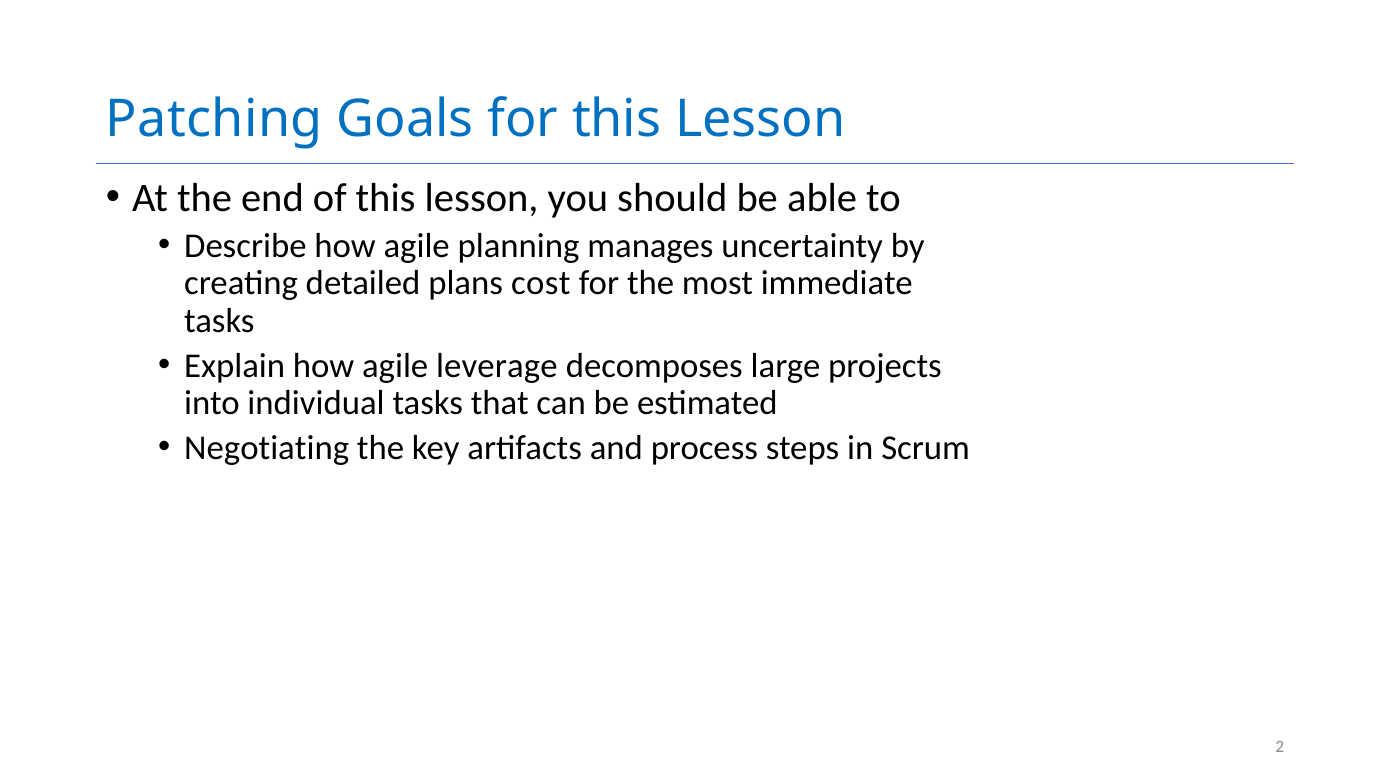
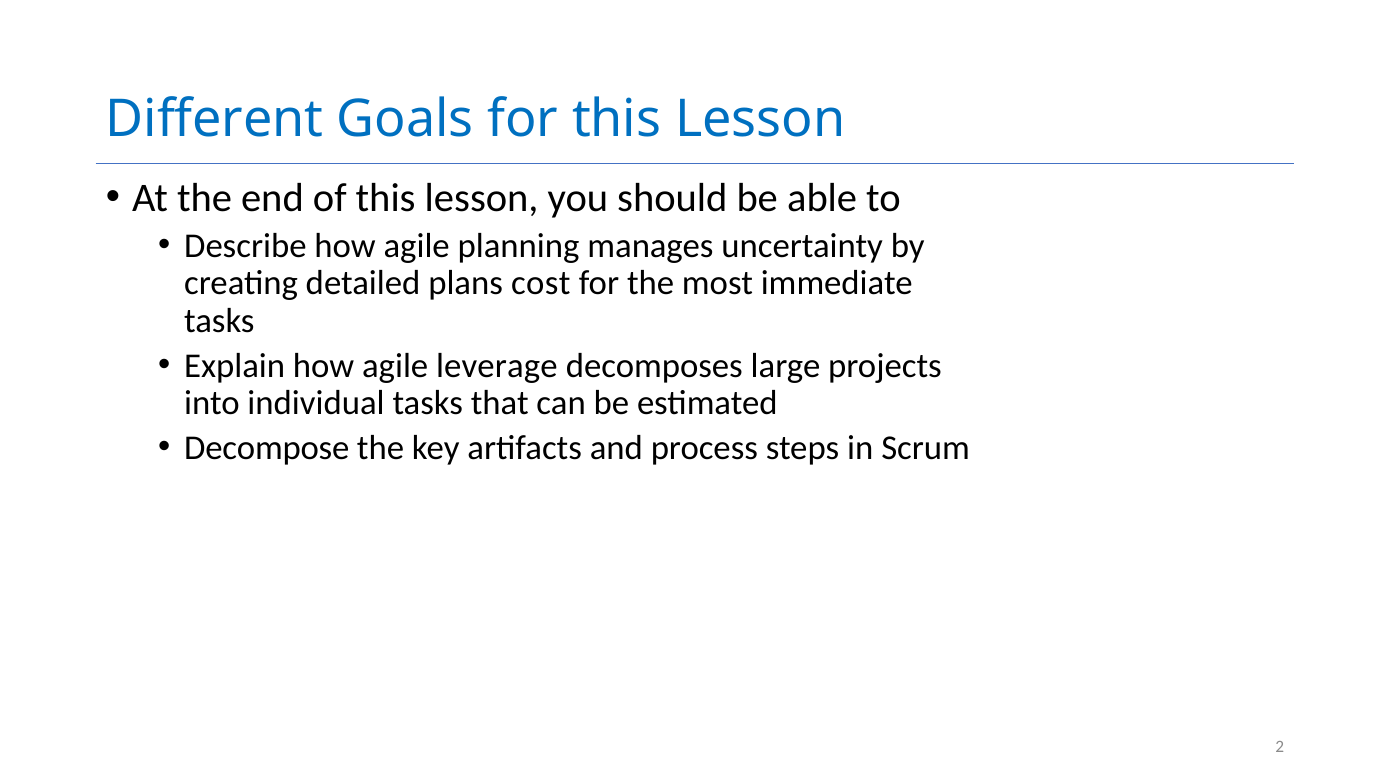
Patching: Patching -> Different (215, 119)
Negotiating: Negotiating -> Decompose (267, 448)
